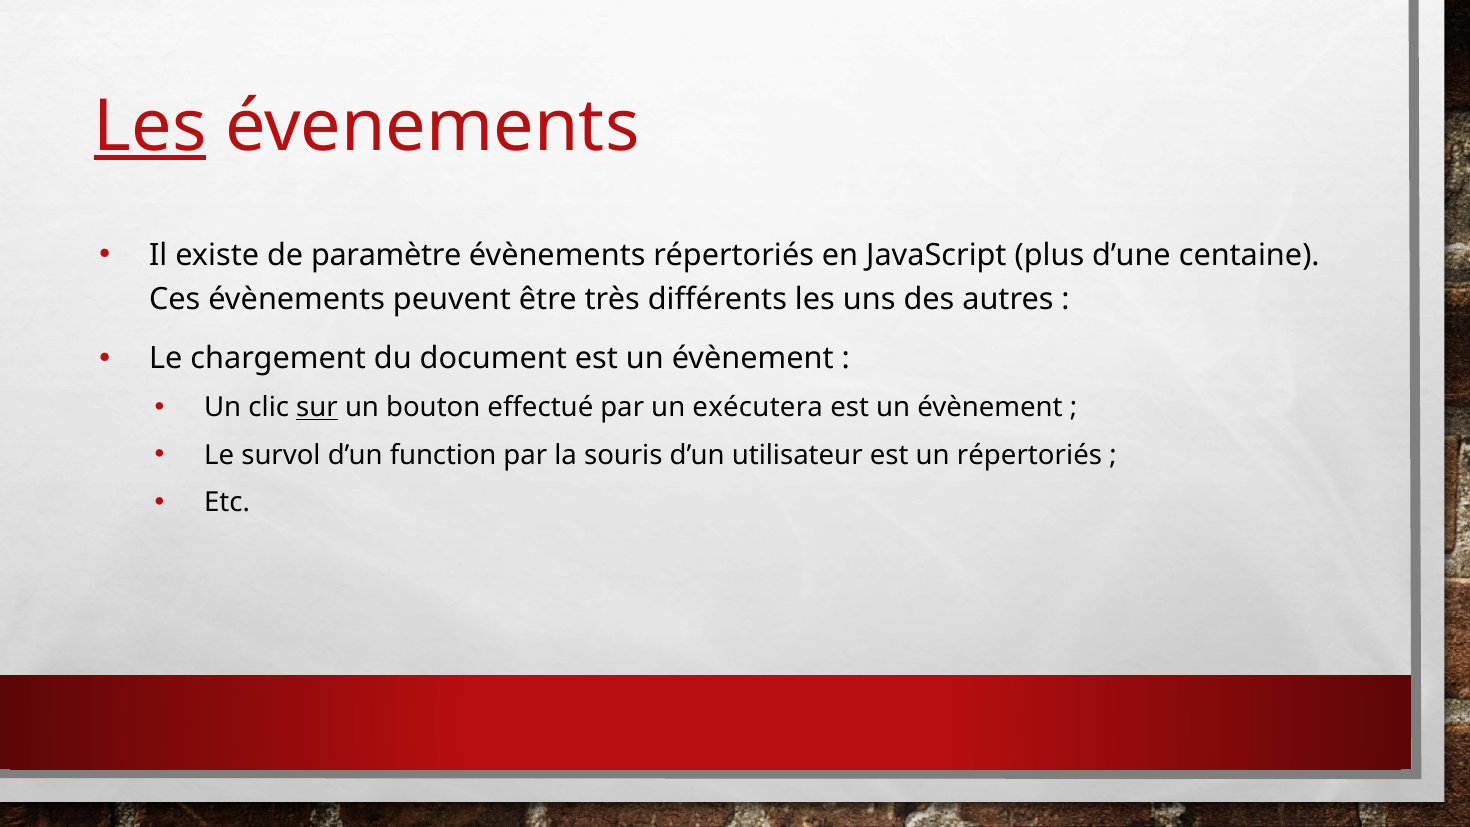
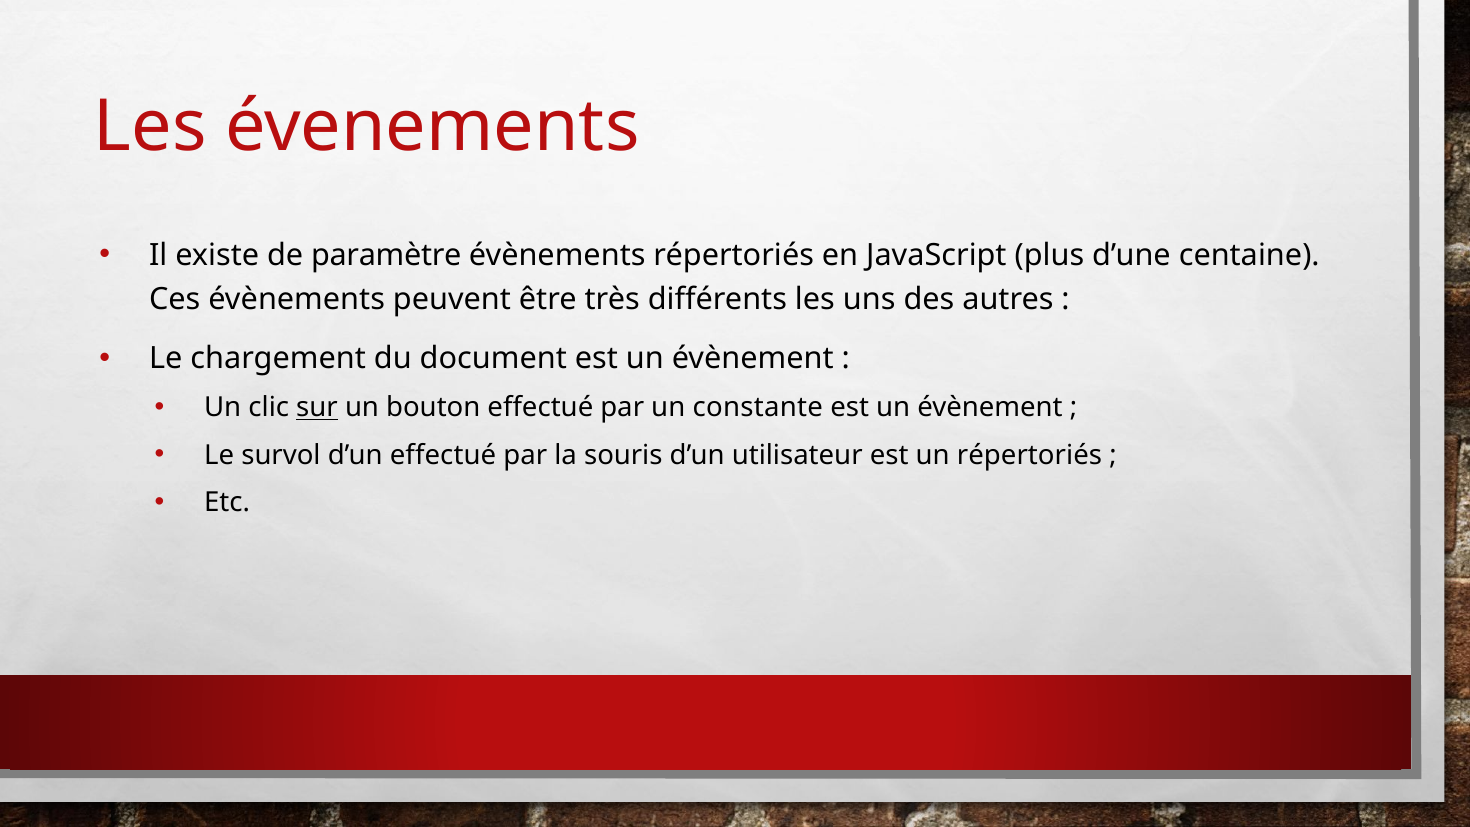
Les underline: present -> none (150, 127)
exécutera: exécutera -> constante (758, 408)
d’un function: function -> effectué (443, 455)
